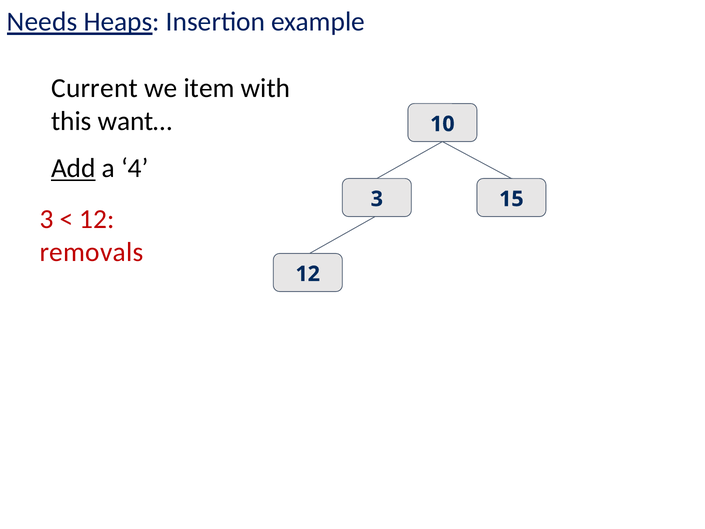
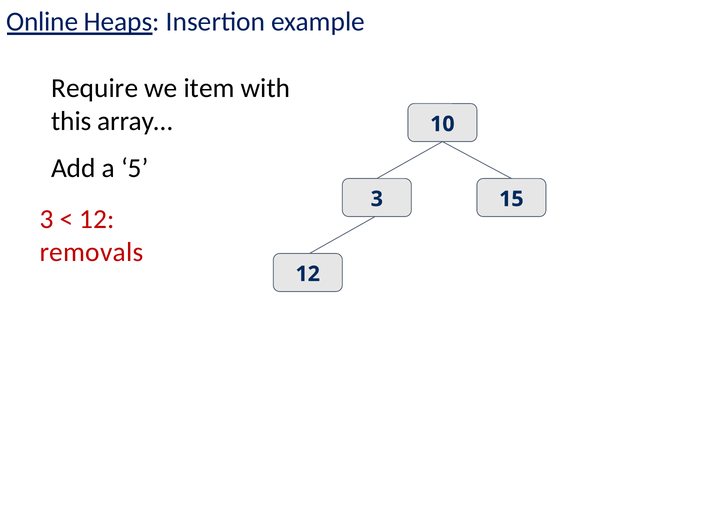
Needs: Needs -> Online (42, 22)
Current: Current -> Require (95, 88)
want…: want… -> array… (135, 121)
Add underline: present -> none (73, 168)
4: 4 -> 5 (135, 168)
